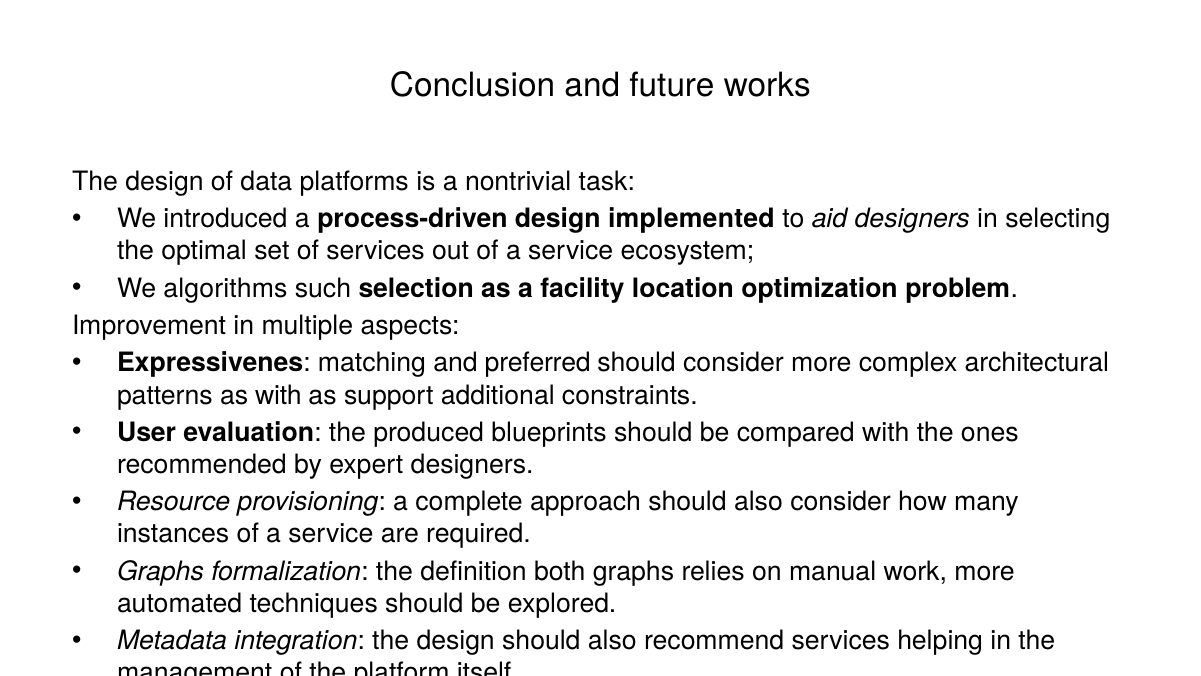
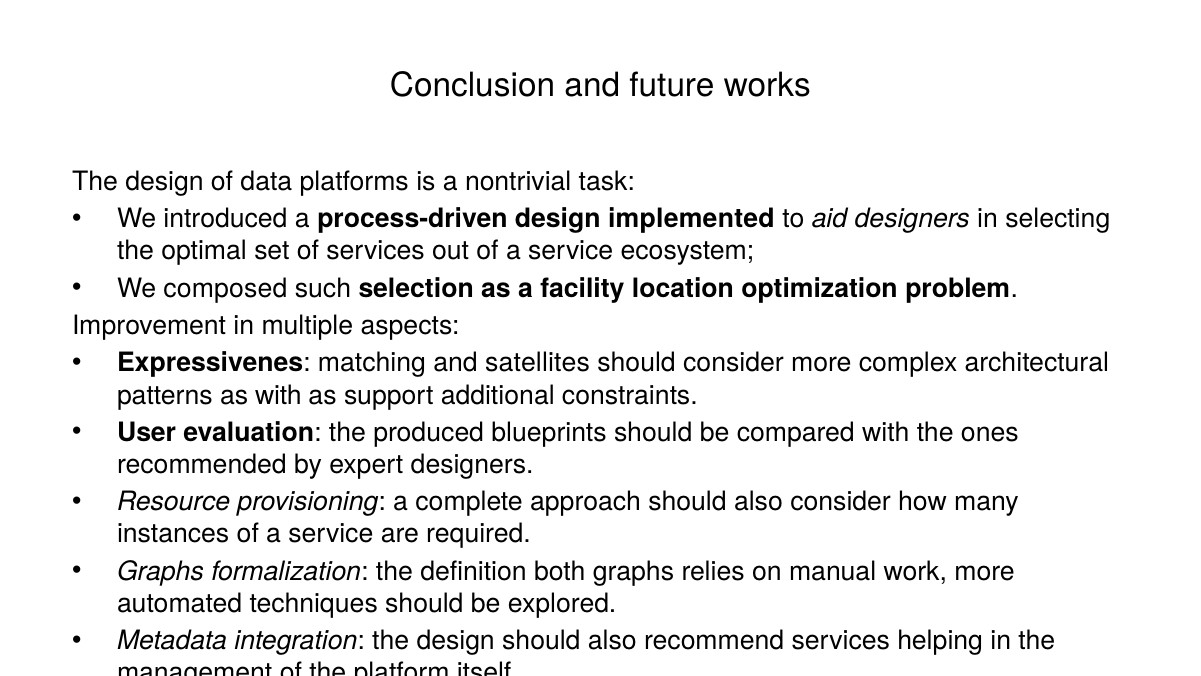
algorithms: algorithms -> composed (225, 288)
preferred: preferred -> satellites (538, 363)
